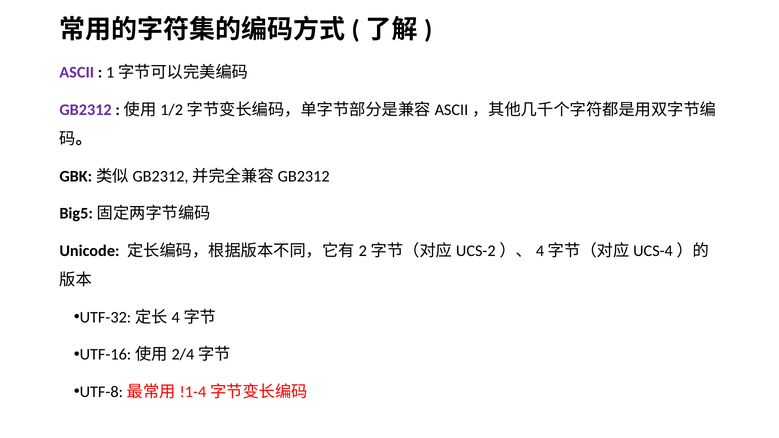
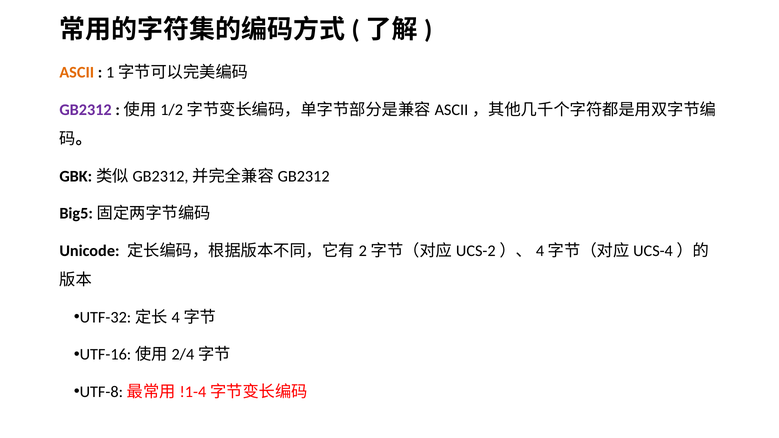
ASCII colour: purple -> orange (77, 72)
